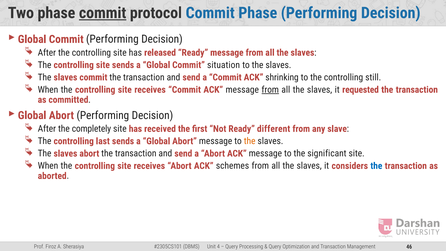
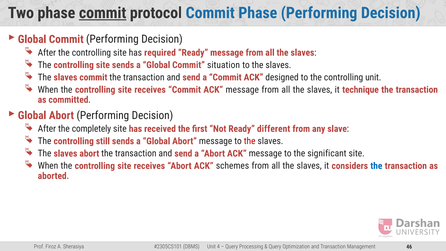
released: released -> required (160, 53)
shrinking: shrinking -> designed (282, 77)
controlling still: still -> unit (373, 77)
from underline: present -> none (270, 90)
requested: requested -> technique (360, 90)
last: last -> still (103, 141)
the colour: orange -> red (250, 141)
